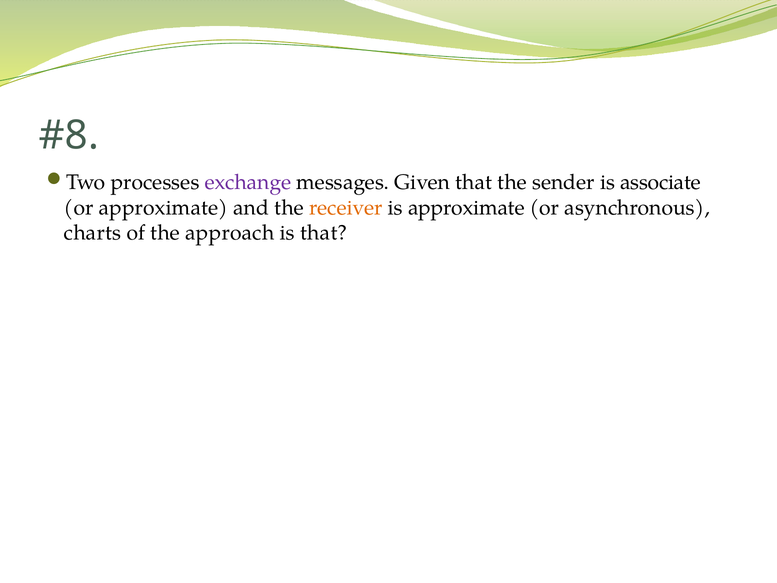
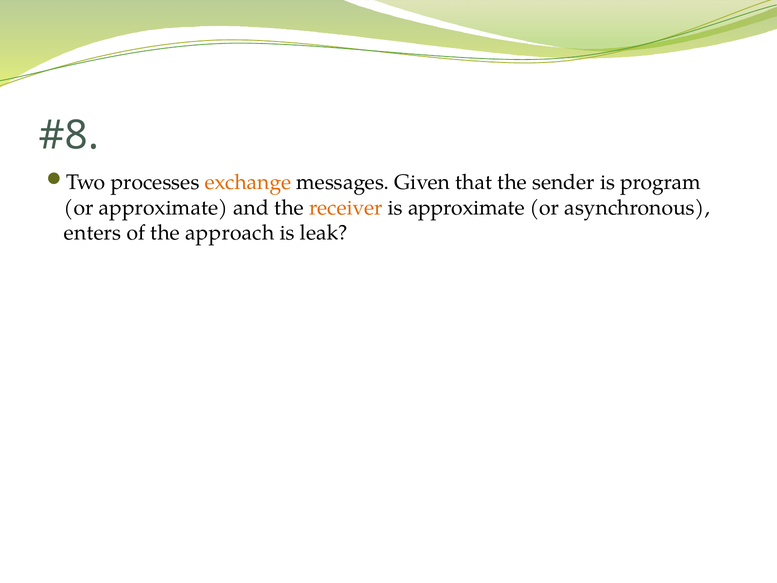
exchange colour: purple -> orange (248, 182)
associate: associate -> program (661, 182)
charts: charts -> enters (93, 233)
is that: that -> leak (324, 233)
